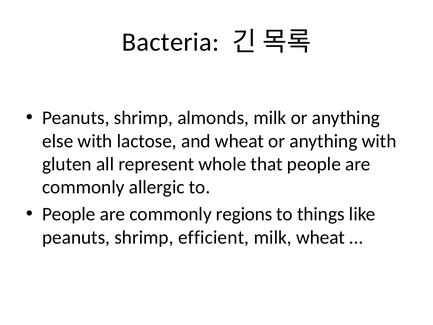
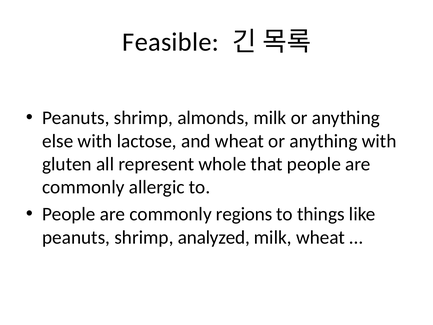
Bacteria: Bacteria -> Feasible (171, 42)
efficient: efficient -> analyzed (214, 237)
